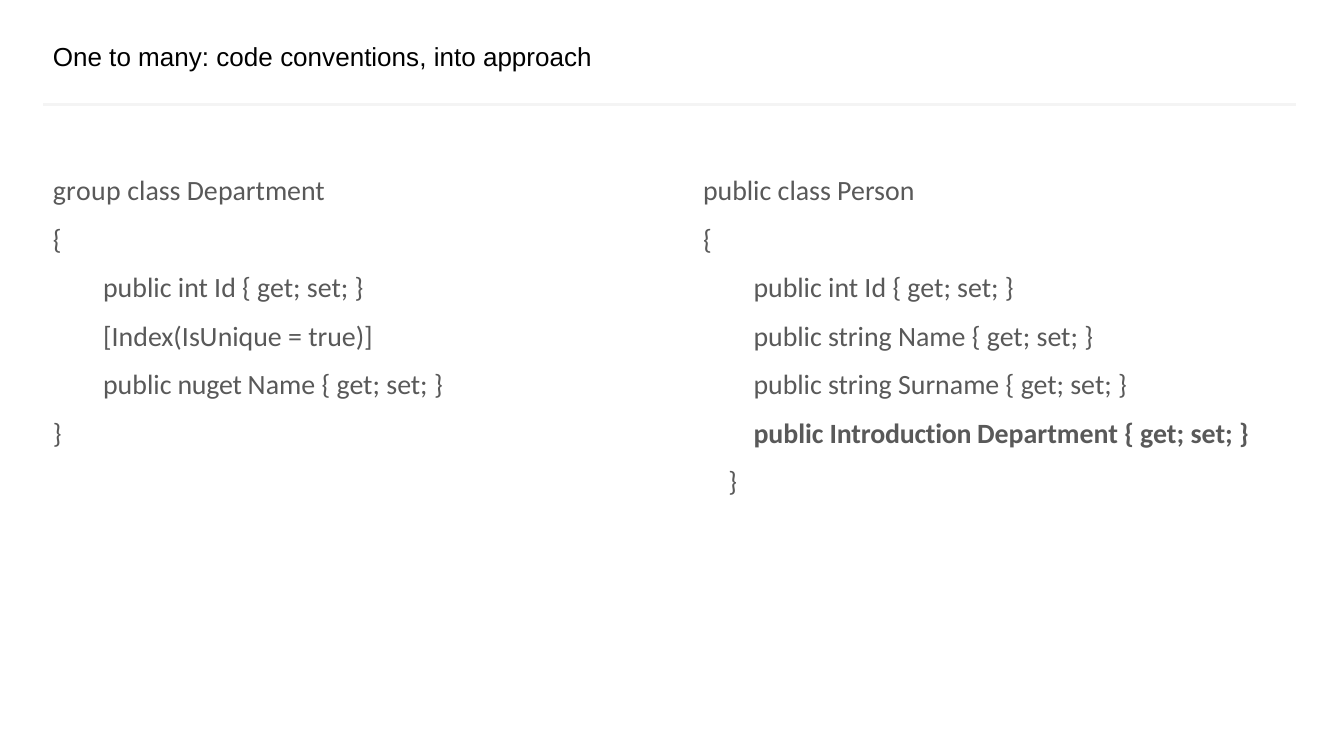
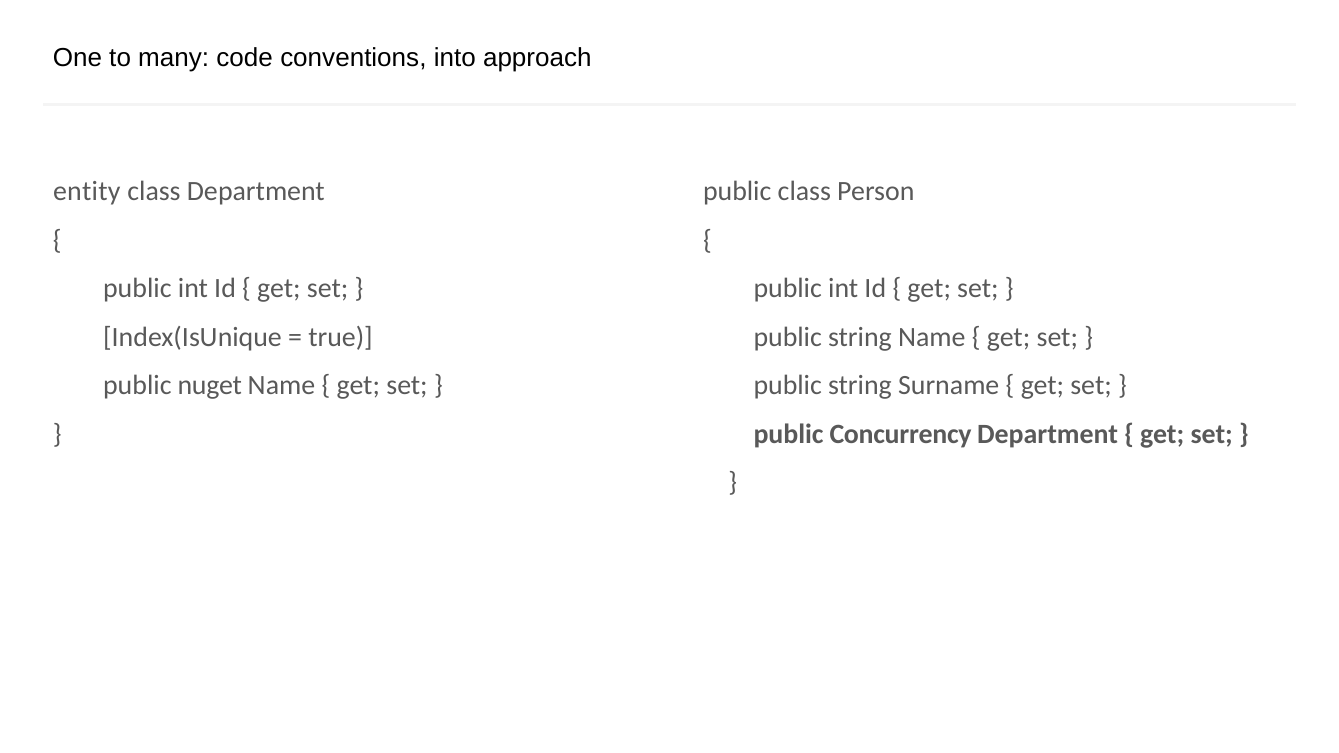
group: group -> entity (87, 192)
Introduction: Introduction -> Concurrency (901, 434)
